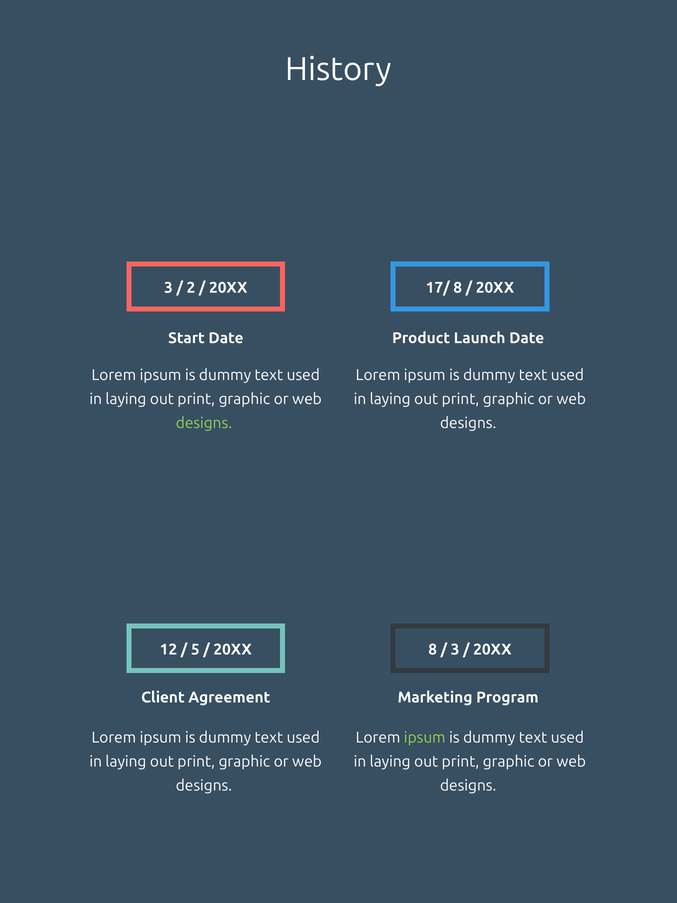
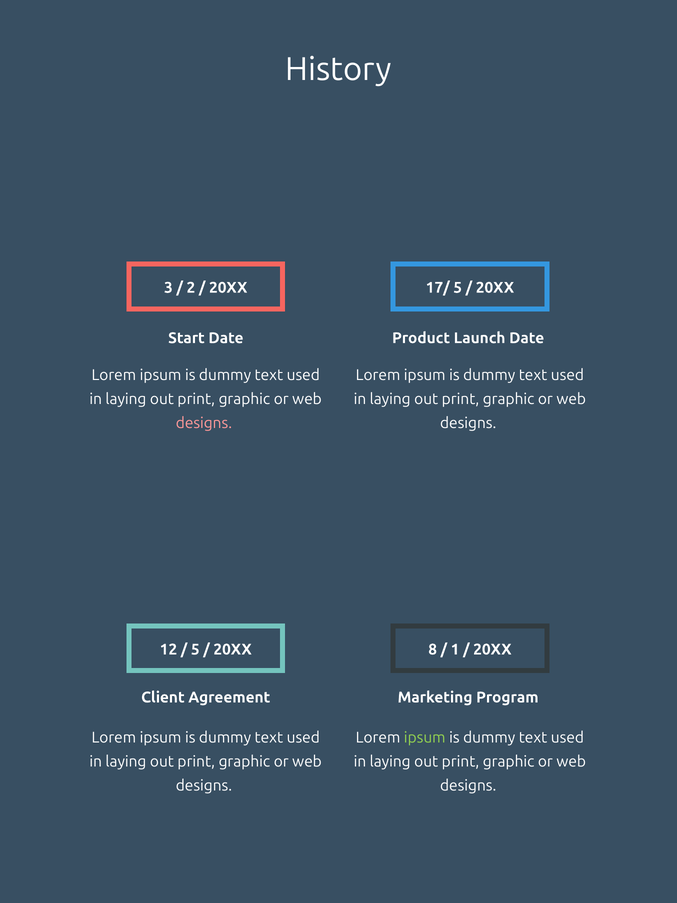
17/ 8: 8 -> 5 (458, 287)
designs colour: light green -> pink (204, 423)
3: 3 -> 1 (455, 649)
